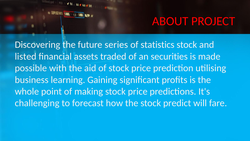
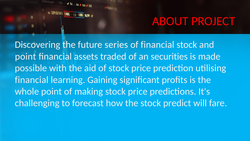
of statistics: statistics -> financial (157, 45)
listed: listed -> point (26, 56)
business: business -> financial (32, 80)
